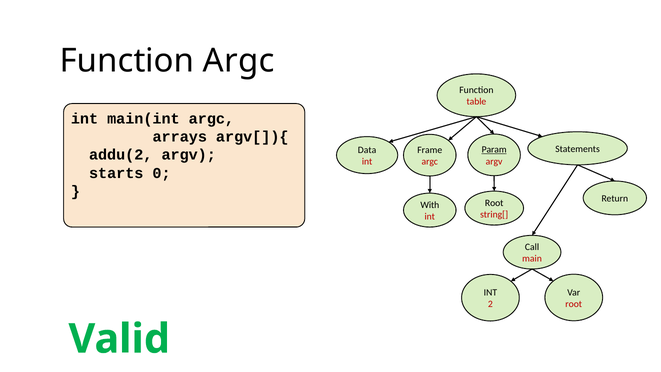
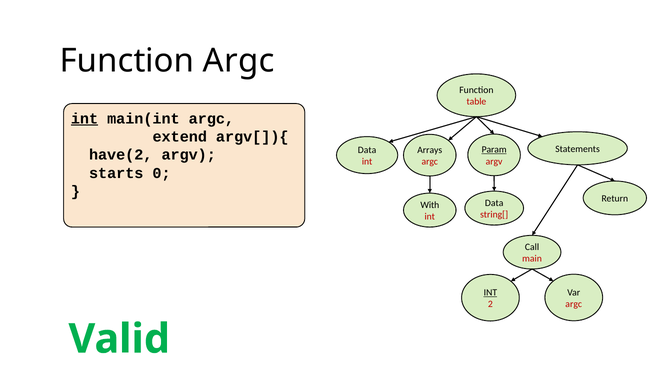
int underline: none -> present (85, 119)
arrays: arrays -> extend (180, 137)
Frame: Frame -> Arrays (430, 150)
addu(2: addu(2 -> have(2 (121, 155)
Root: Root -> Data (494, 203)
INT underline: none -> present (490, 292)
root: root -> argc (574, 304)
